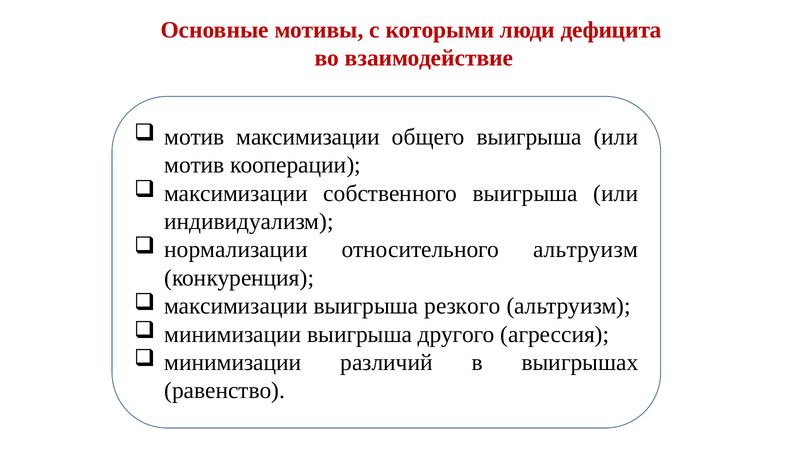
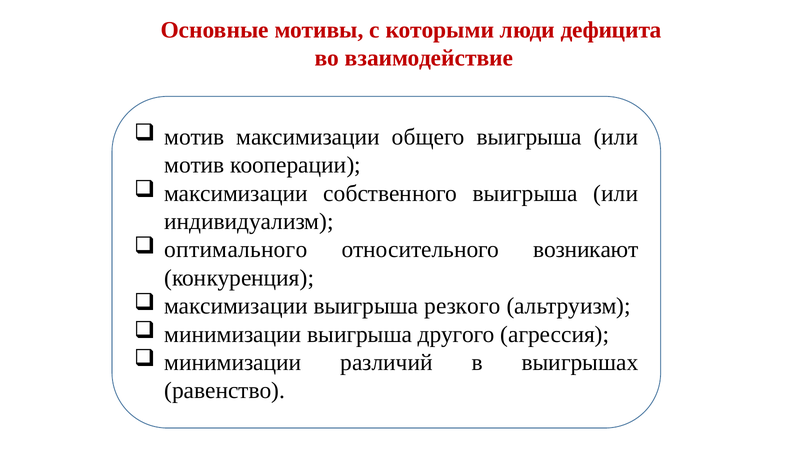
нормализации: нормализации -> оптимального (236, 250)
относительного альтруизм: альтруизм -> возникают (586, 250)
